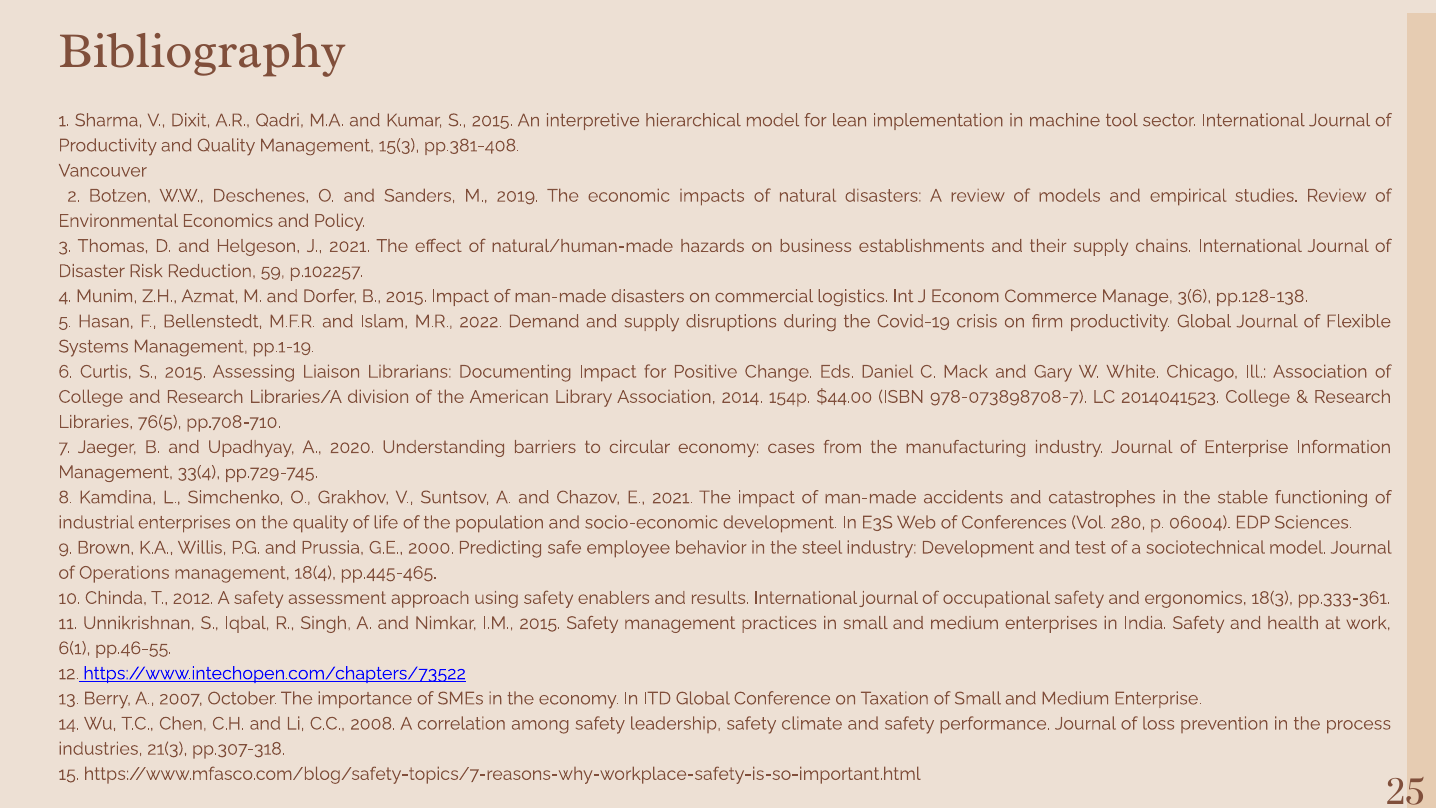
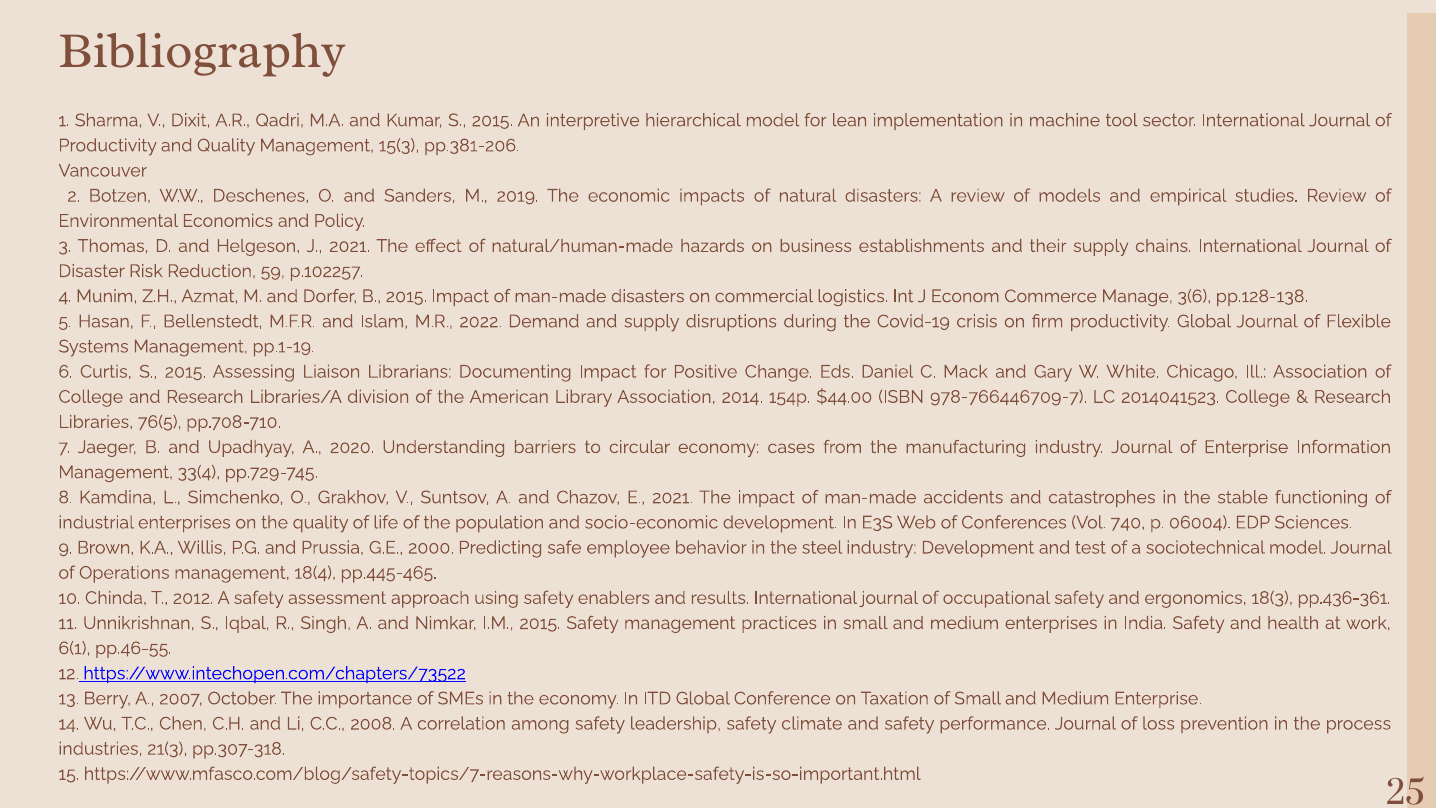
pp.381-408: pp.381-408 -> pp.381-206 (472, 145)
978-073898708-7: 978-073898708-7 -> 978-766446709-7 (1008, 397)
280: 280 -> 740 (1128, 522)
pp.333-361: pp.333-361 -> pp.436-361 (1344, 598)
